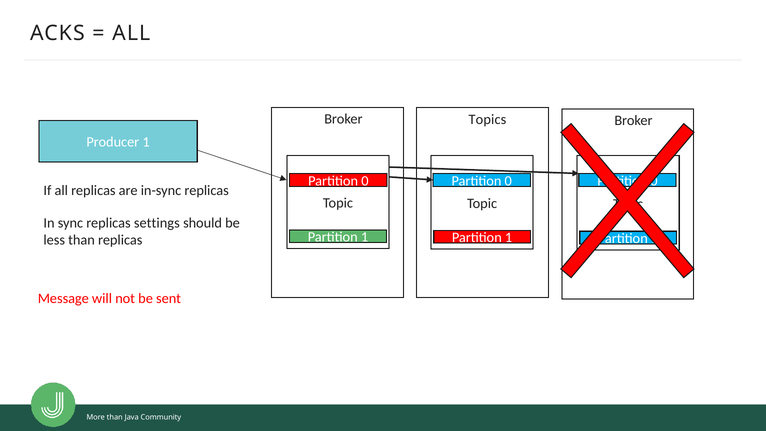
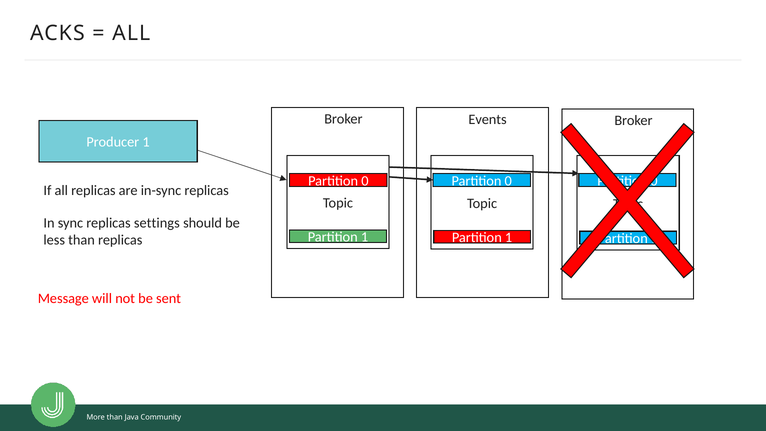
Topics: Topics -> Events (488, 120)
